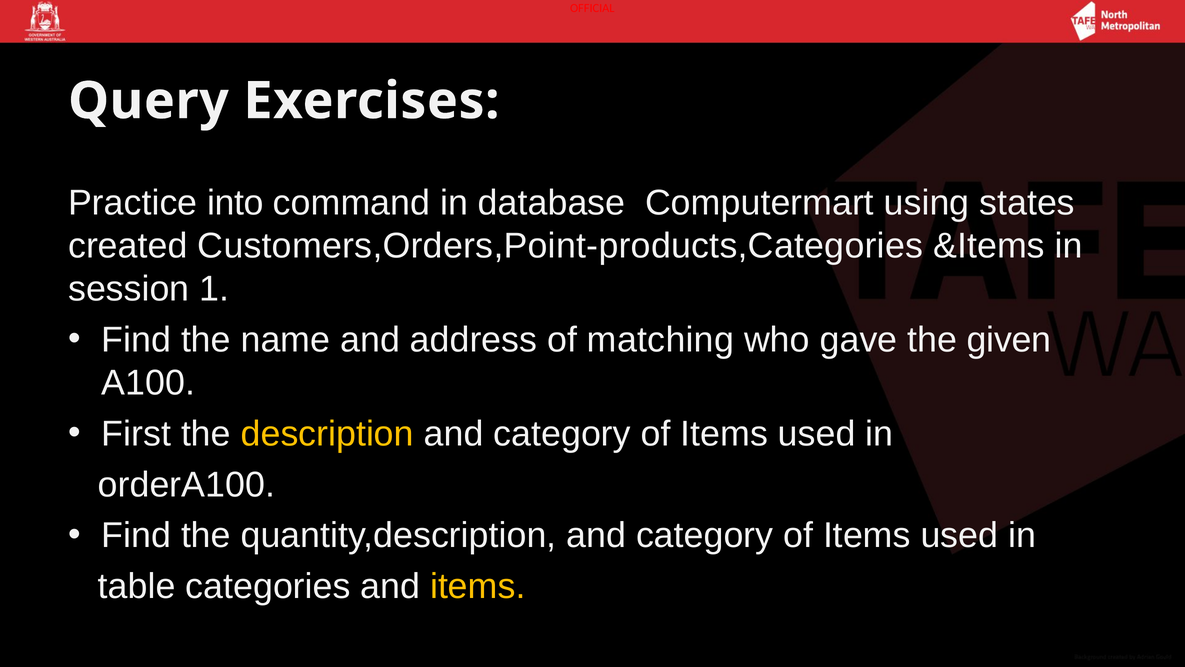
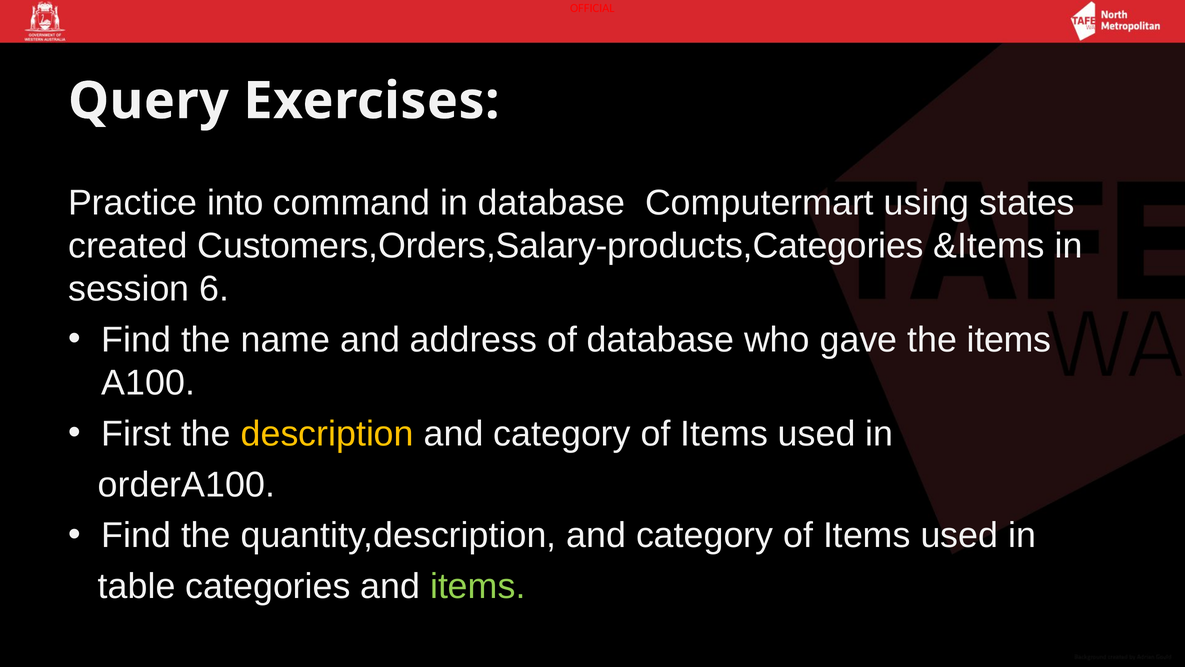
Customers,Orders,Point-products,Categories: Customers,Orders,Point-products,Categories -> Customers,Orders,Salary-products,Categories (561, 246)
1: 1 -> 6 (214, 289)
of matching: matching -> database (661, 340)
the given: given -> items (1009, 340)
items colour: yellow -> light green (478, 586)
